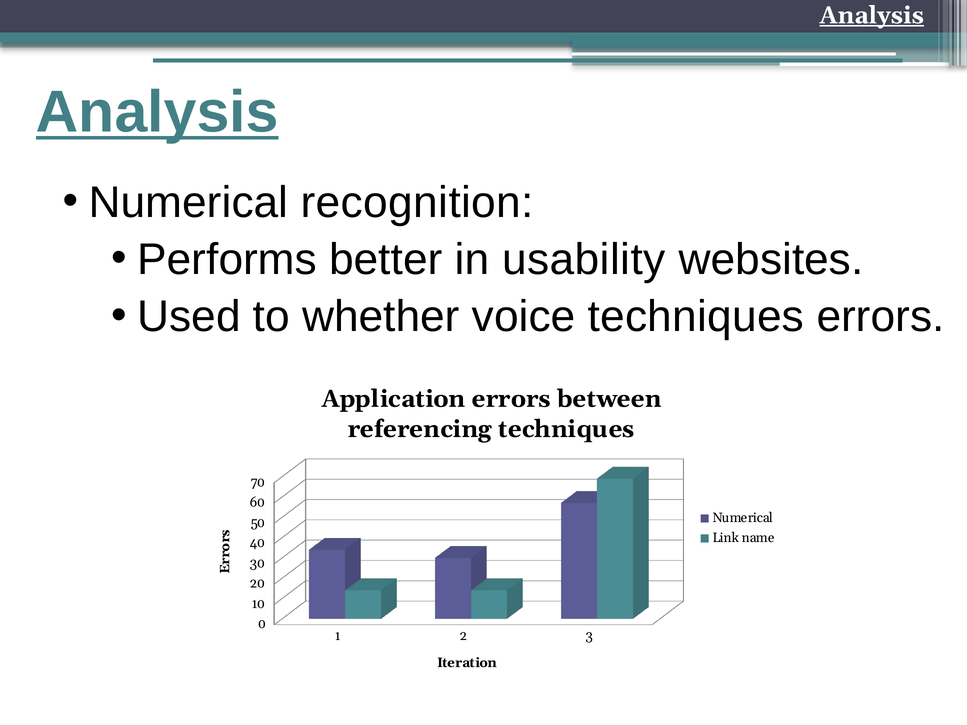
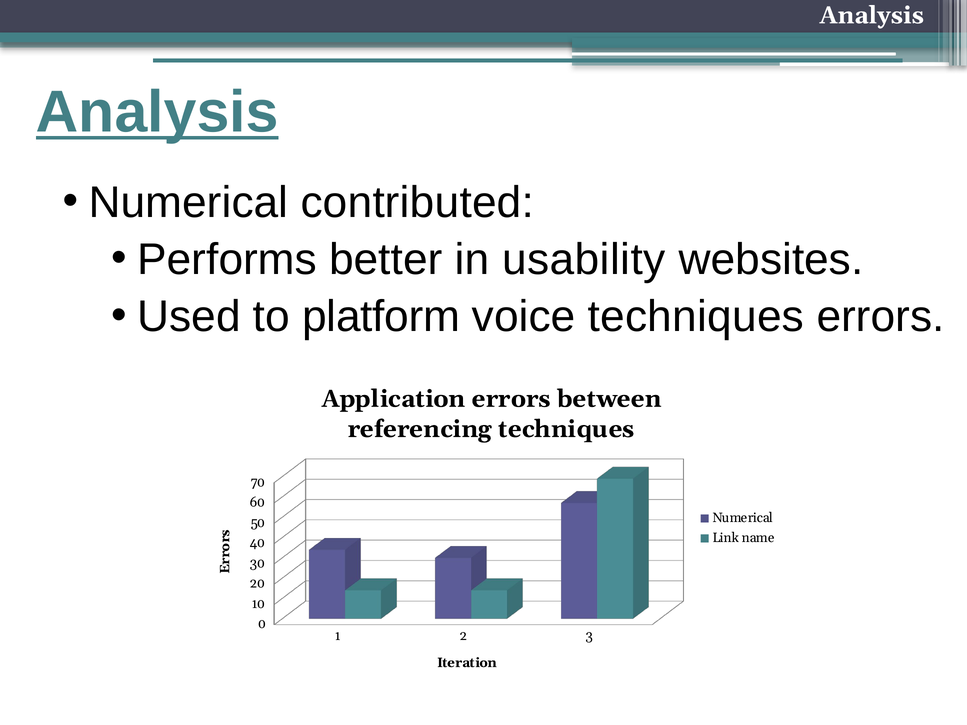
Analysis underline: present -> none (872, 15)
recognition: recognition -> contributed (417, 203)
whether: whether -> platform (381, 317)
